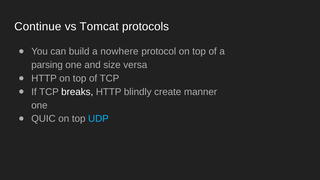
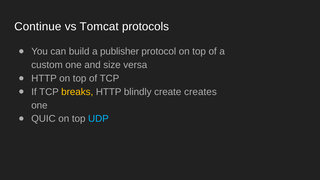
nowhere: nowhere -> publisher (120, 51)
parsing: parsing -> custom (47, 65)
breaks colour: white -> yellow (77, 92)
manner: manner -> creates (200, 92)
